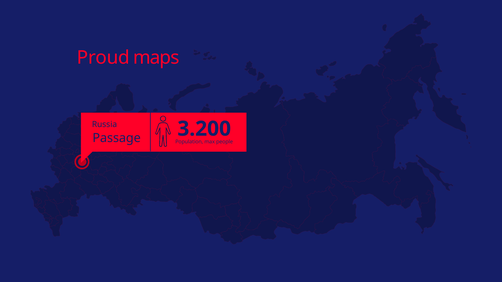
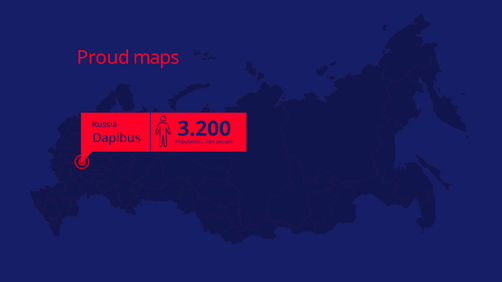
Passage: Passage -> Dapibus (117, 138)
